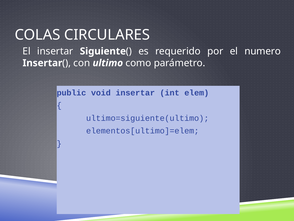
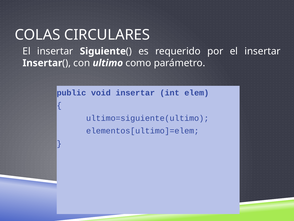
por el numero: numero -> insertar (263, 51)
